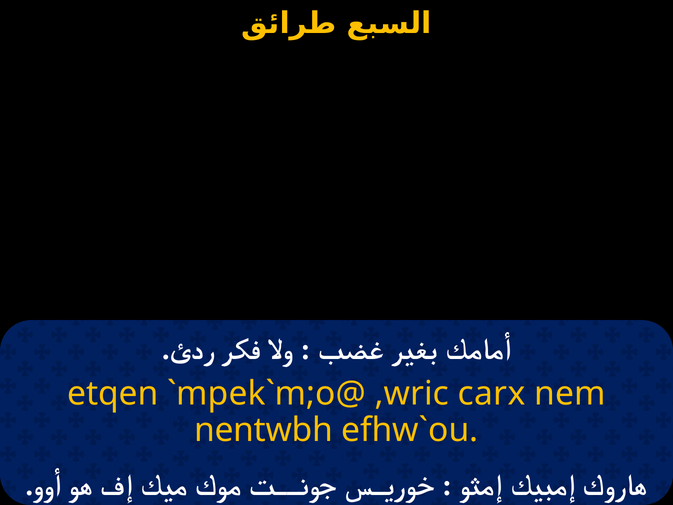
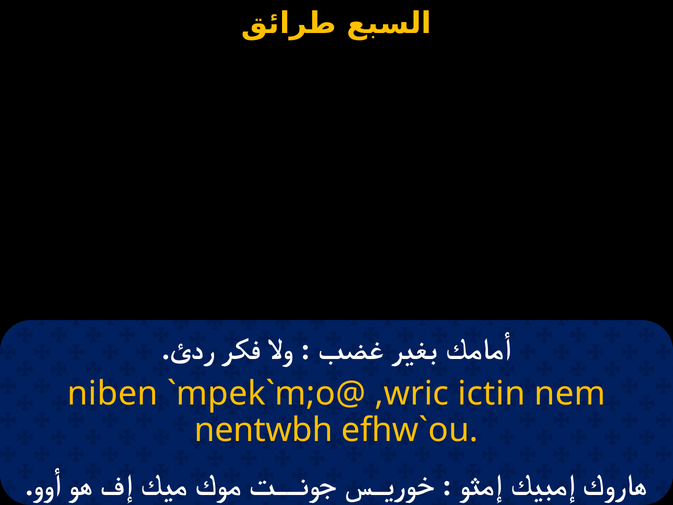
etqen: etqen -> niben (113, 393)
carx: carx -> ictin (491, 393)
